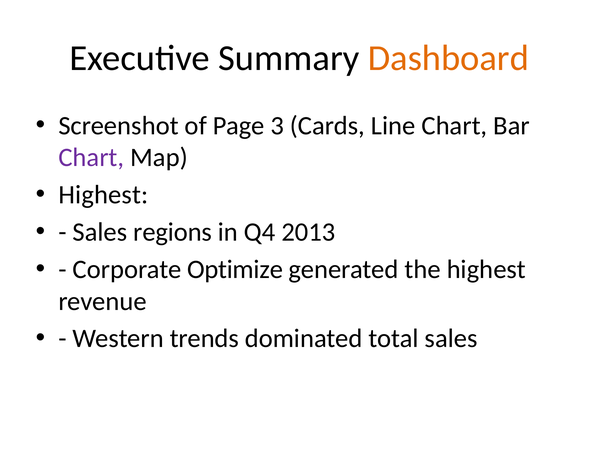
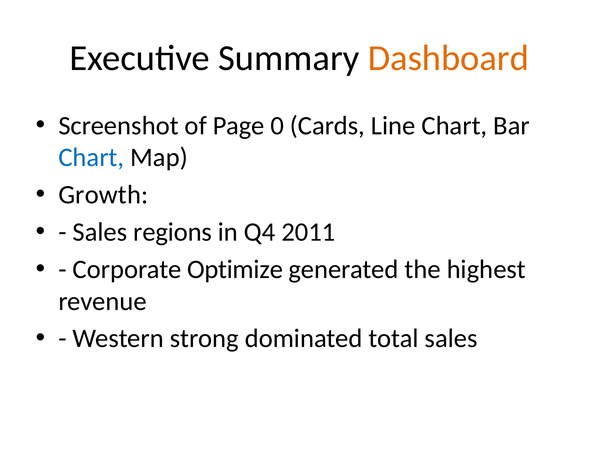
3: 3 -> 0 (277, 126)
Chart colour: purple -> blue (91, 158)
Highest: Highest -> Growth (103, 195)
2013: 2013 -> 2011 (308, 232)
trends: trends -> strong (204, 339)
